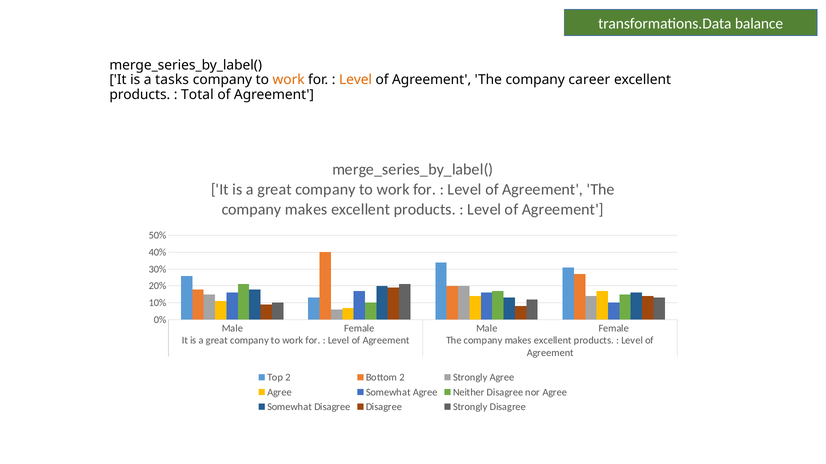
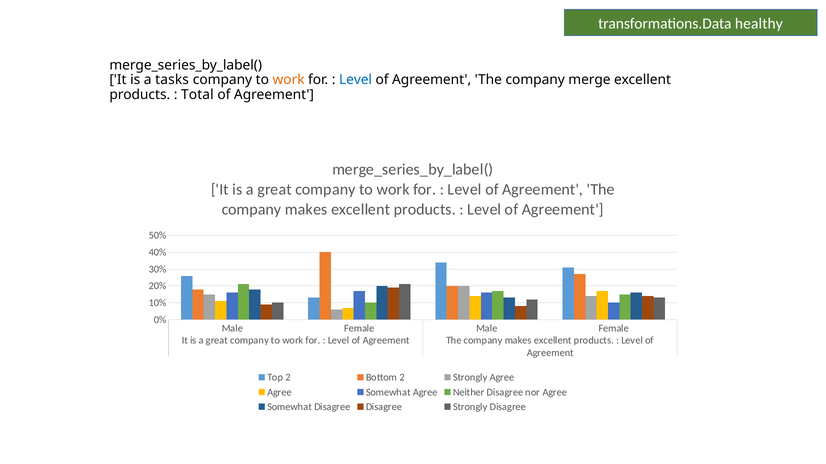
balance: balance -> healthy (759, 24)
Level colour: orange -> blue (356, 80)
career: career -> merge (589, 80)
